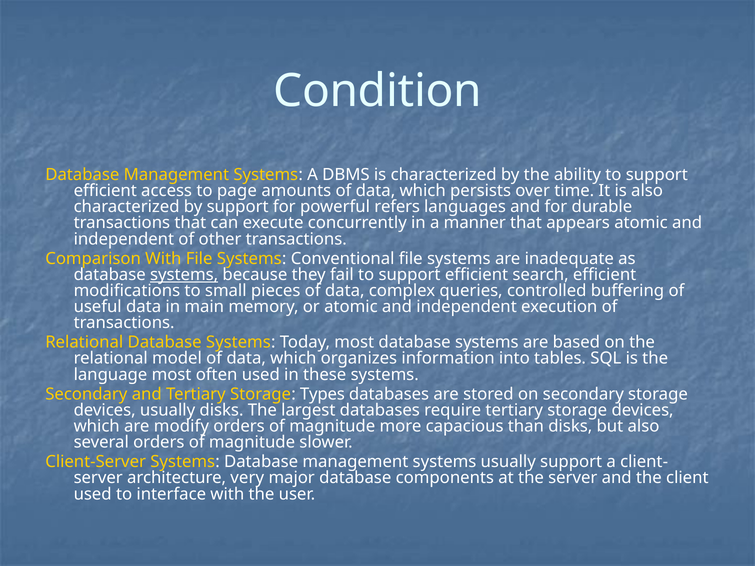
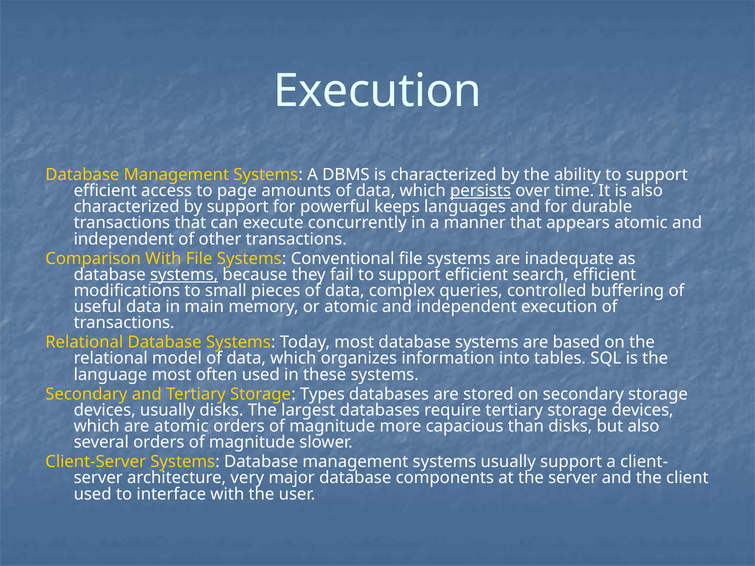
Condition: Condition -> Execution (378, 91)
persists underline: none -> present (481, 191)
refers: refers -> keeps (397, 207)
are modify: modify -> atomic (181, 426)
